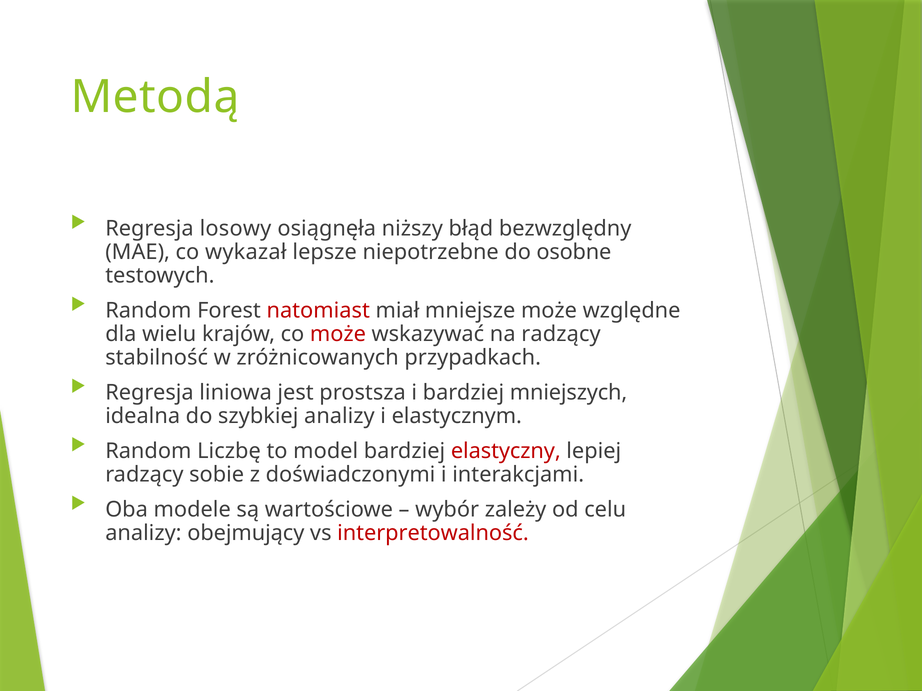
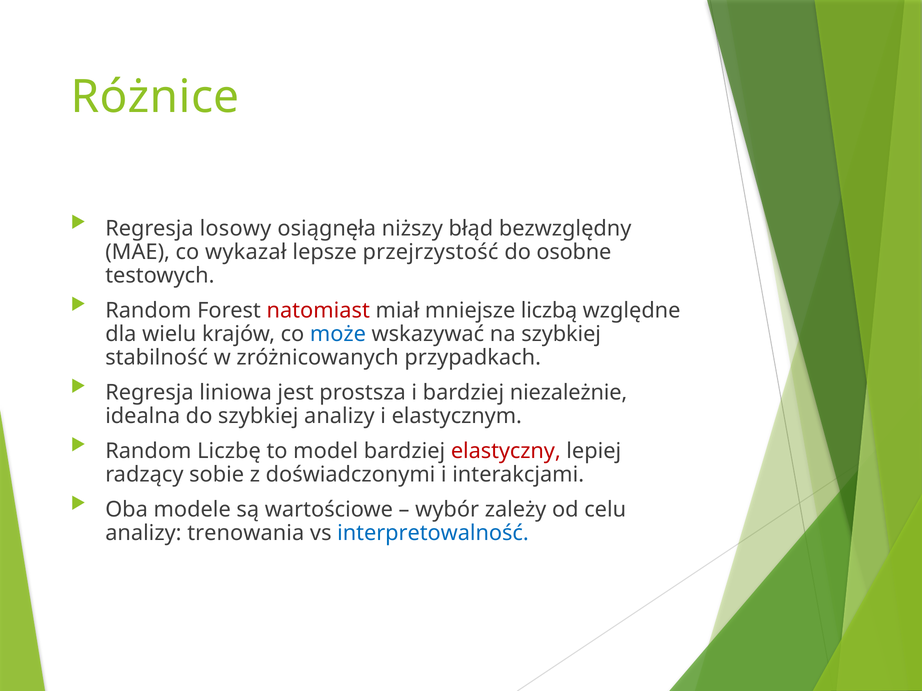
Metodą: Metodą -> Różnice (155, 97)
niepotrzebne: niepotrzebne -> przejrzystość (431, 252)
mniejsze może: może -> liczbą (549, 311)
może colour: red -> blue (338, 334)
na radzący: radzący -> szybkiej (561, 334)
mniejszych: mniejszych -> niezależnie (569, 393)
obejmujący: obejmujący -> trenowania (246, 533)
interpretowalność colour: red -> blue (433, 533)
